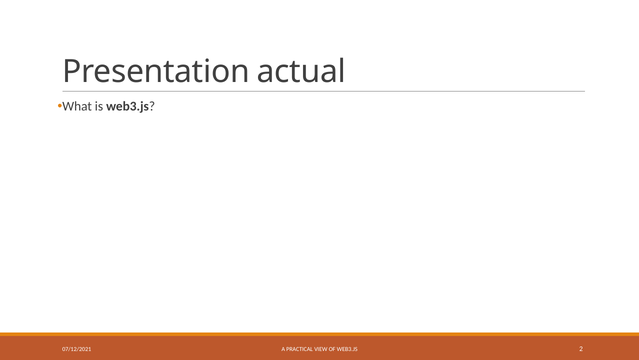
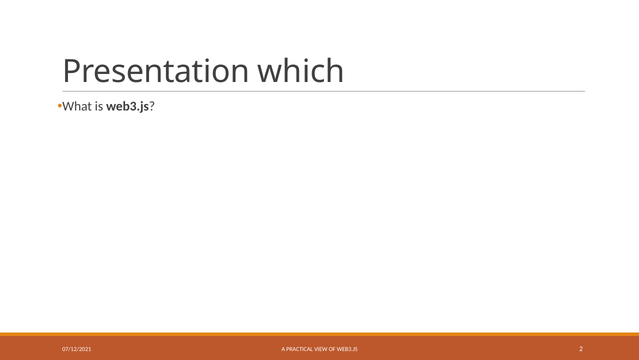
actual: actual -> which (301, 72)
